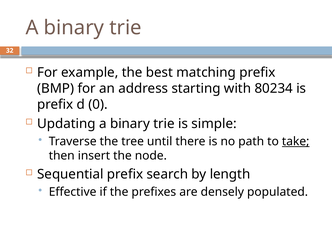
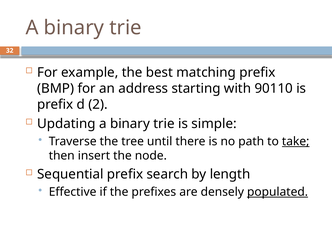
80234: 80234 -> 90110 (274, 88)
0: 0 -> 2 (98, 104)
populated underline: none -> present (278, 192)
